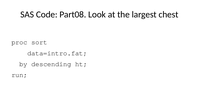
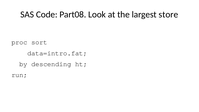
chest: chest -> store (168, 14)
